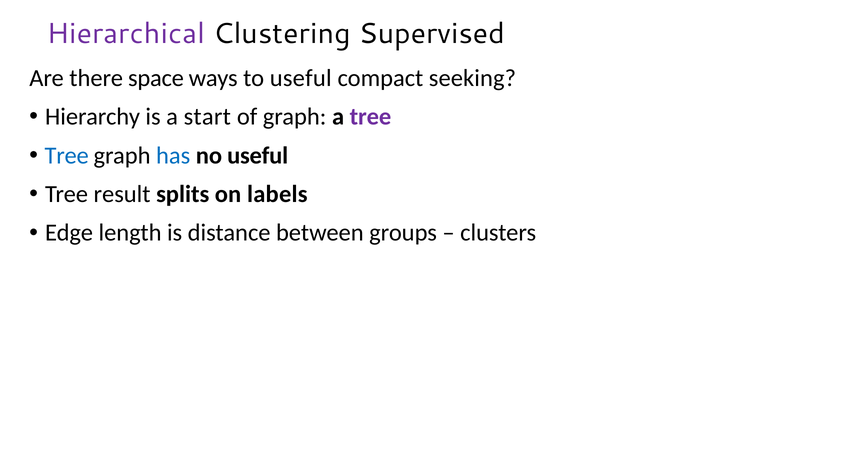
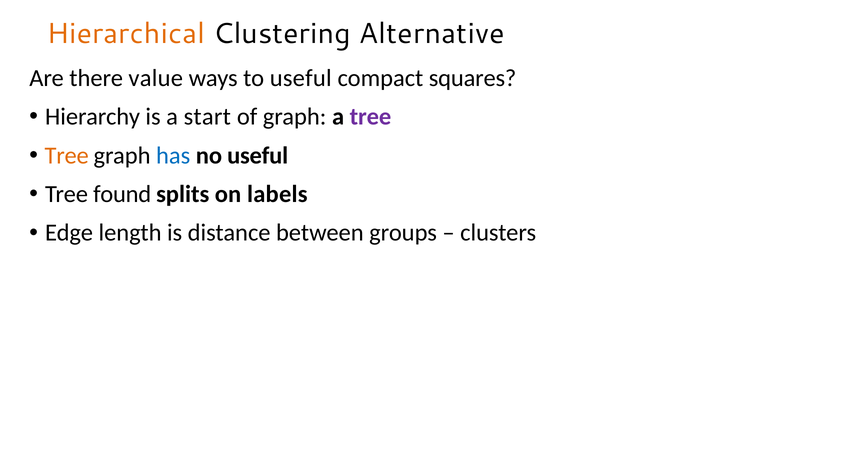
Hierarchical colour: purple -> orange (126, 34)
Supervised: Supervised -> Alternative (432, 34)
space: space -> value (156, 78)
seeking: seeking -> squares (473, 78)
Tree colour: blue -> orange (67, 155)
result: result -> found (122, 194)
